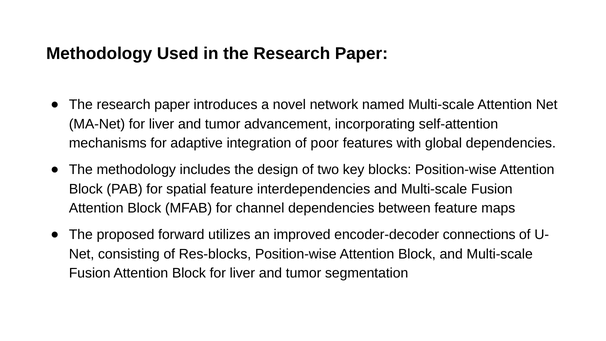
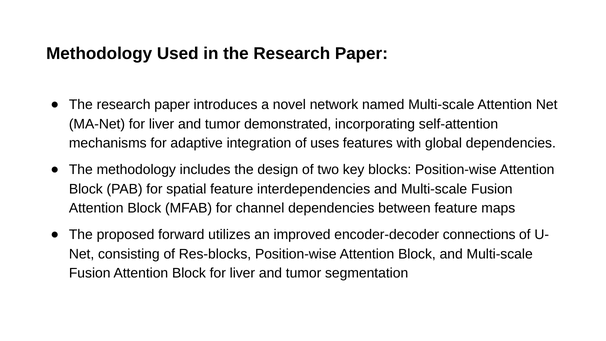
advancement: advancement -> demonstrated (288, 124)
poor: poor -> uses (325, 143)
